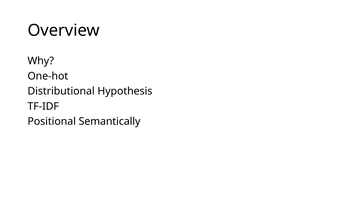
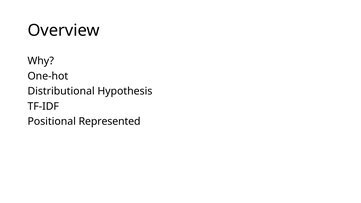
Semantically: Semantically -> Represented (110, 121)
